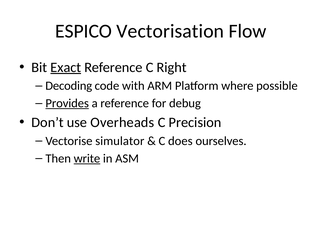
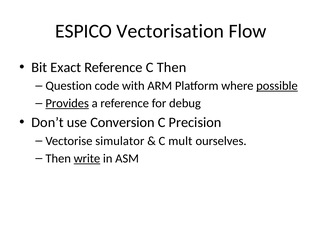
Exact underline: present -> none (66, 68)
C Right: Right -> Then (172, 68)
Decoding: Decoding -> Question (69, 86)
possible underline: none -> present (277, 86)
Overheads: Overheads -> Conversion (122, 123)
does: does -> mult (180, 141)
